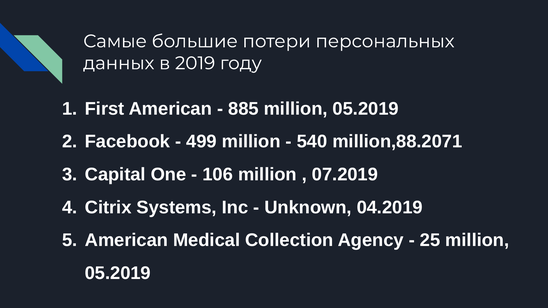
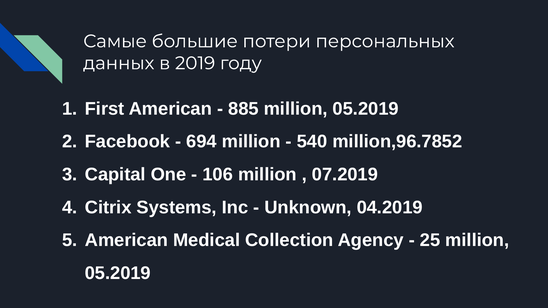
499: 499 -> 694 (201, 142)
million,88.2071: million,88.2071 -> million,96.7852 (397, 142)
